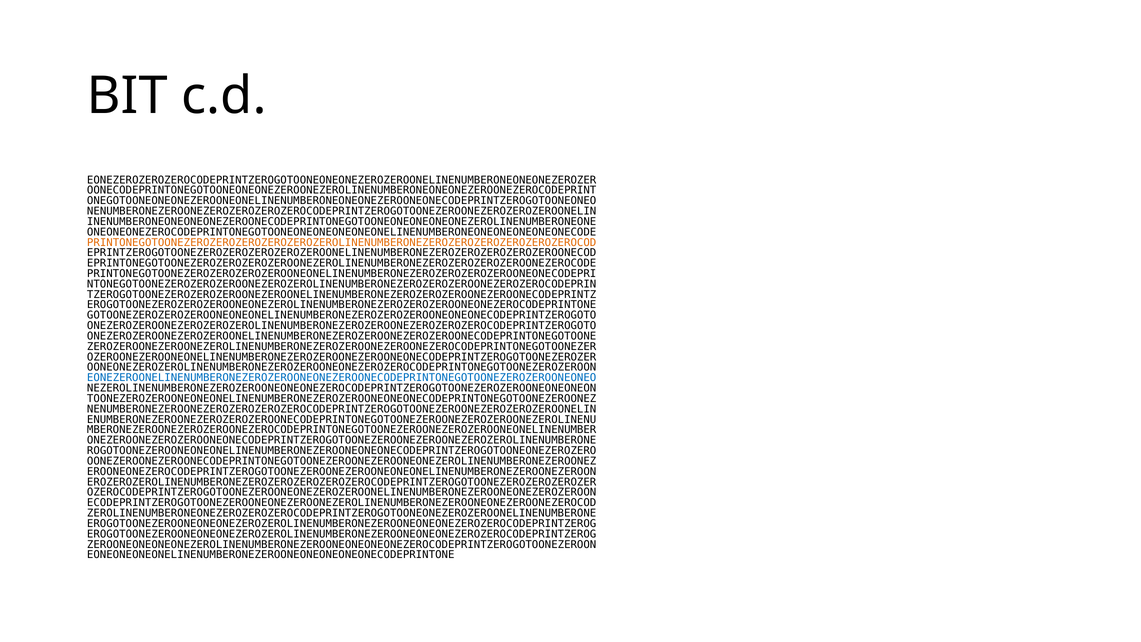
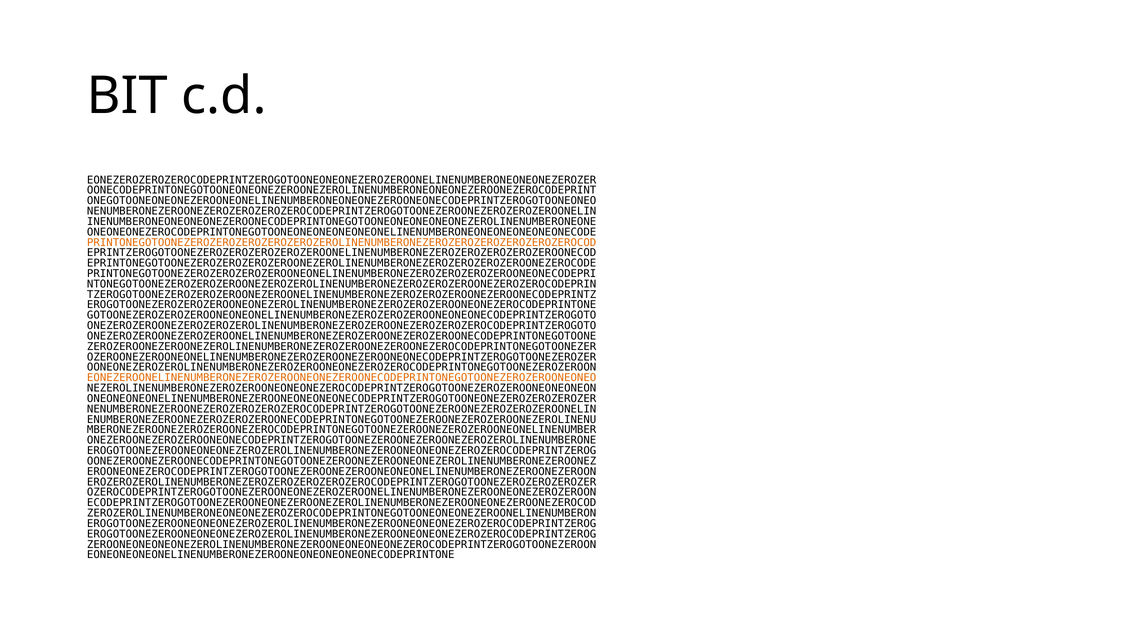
EONEZEROONELINENUMBERONEZEROZEROONEONEZEROONECODEPRINTONEGOTOONEZEROZEROONEONEO colour: blue -> orange (342, 378)
TOONEZEROZEROONEONEONELINENUMBERONEZEROZEROONEONEONECODEPRINTONEGOTOONEZEROONEZ: TOONEZEROZEROONEONEONELINENUMBERONEZEROZEROONEONEONECODEPRINTONEGOTOONEZEROONEZ -> ONEONEONEONELINENUMBERONEZEROONEONEONEONECODEPRINTZEROGOTOONEONEZEROZEROZEROZER (342, 399)
ROGOTOONEZEROONEONEONELINENUMBERONEZEROONEONEONECODEPRINTZEROGOTOONEONEZEROZERO: ROGOTOONEZEROONEONEONELINENUMBERONEZEROONEONEONECODEPRINTZEROGOTOONEONEZEROZERO -> EROGOTOONEZEROONEONEONEZEROZEROLINENUMBERONEZEROONEONEONEZEROZEROCODEPRINTZEROG (342, 451)
ZEROLINENUMBERONEONEZEROZEROZEROCODEPRINTZEROGOTOONEONEZEROZEROONELINENUMBERONE: ZEROLINENUMBERONEONEZEROZEROZEROCODEPRINTZEROGOTOONEONEZEROZEROONELINENUMBERONE -> ZEROZEROLINENUMBERONEONEONEZEROZEROCODEPRINTONEGOTOONEONEONEZEROONELINENUMBERON (342, 513)
